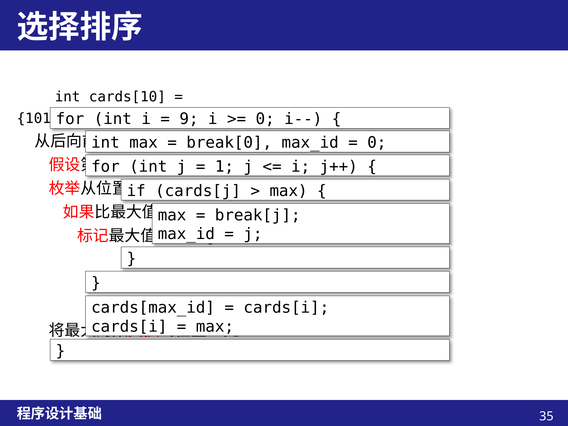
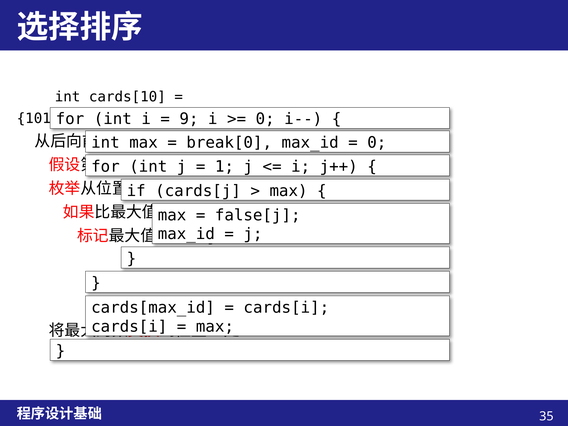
break[j: break[j -> false[j (258, 215)
